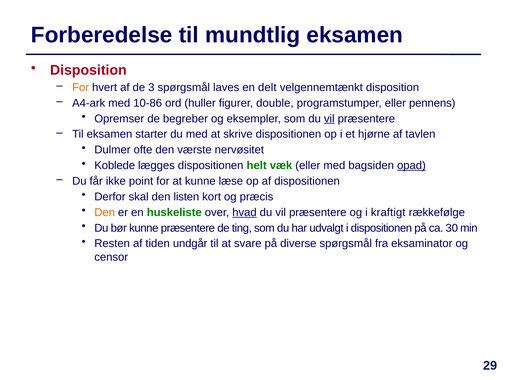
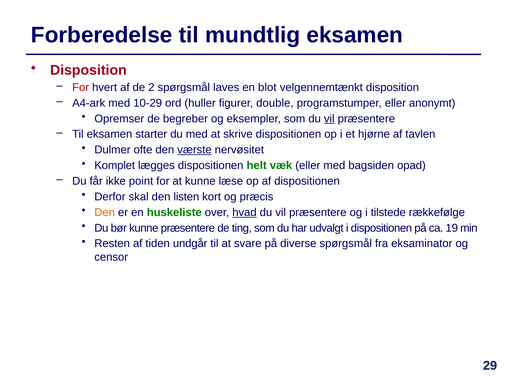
For colour: orange -> red (81, 87)
3: 3 -> 2 (151, 87)
delt: delt -> blot (267, 87)
10-86: 10-86 -> 10-29 (148, 103)
pennens: pennens -> anonymt (432, 103)
værste underline: none -> present (194, 150)
Koblede: Koblede -> Komplet (115, 166)
opad underline: present -> none (411, 166)
kraftigt: kraftigt -> tilstede (388, 212)
30: 30 -> 19 (452, 228)
